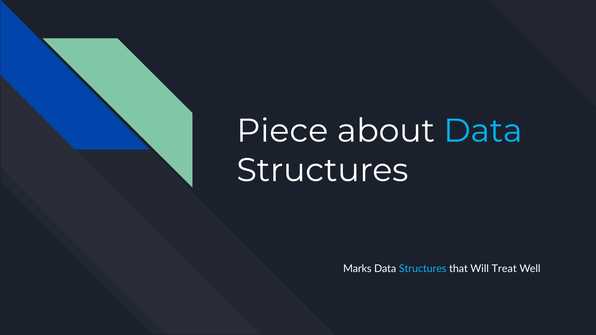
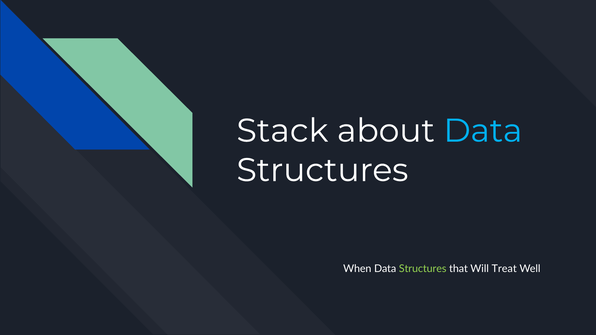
Piece: Piece -> Stack (282, 131)
Marks: Marks -> When (357, 269)
Structures colour: light blue -> light green (423, 269)
